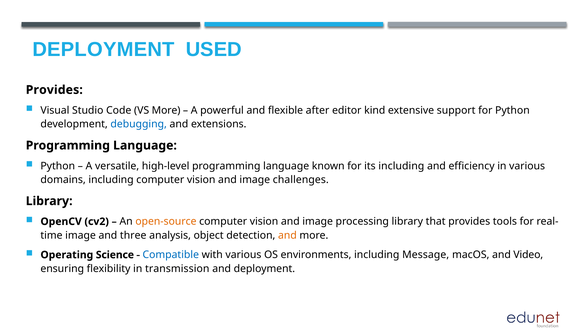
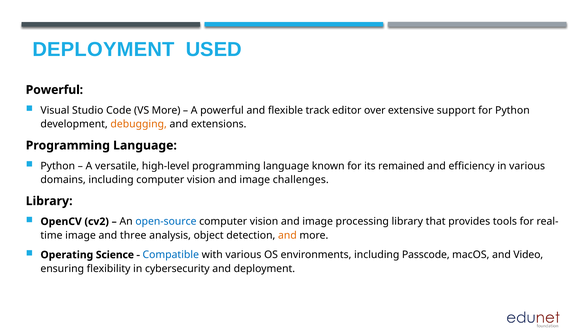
Provides: Provides -> Powerful (54, 90)
after: after -> track (318, 110)
kind: kind -> over (375, 110)
debugging colour: blue -> orange (139, 124)
its including: including -> remained (401, 166)
open-source colour: orange -> blue (166, 221)
Message: Message -> Passcode (426, 255)
transmission: transmission -> cybersecurity (177, 268)
